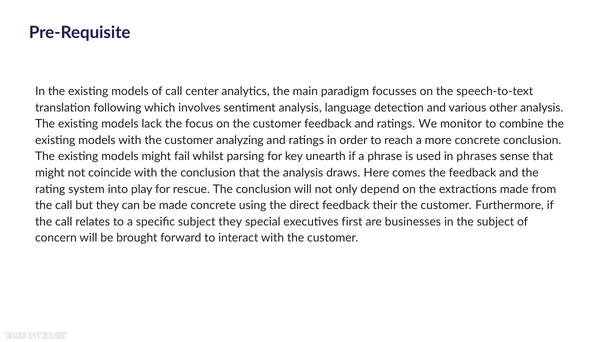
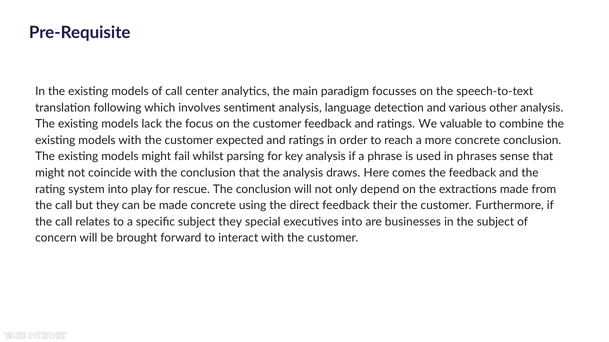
monitor: monitor -> valuable (461, 124)
analyzing: analyzing -> expected (240, 140)
key unearth: unearth -> analysis (326, 157)
executives first: first -> into (352, 222)
